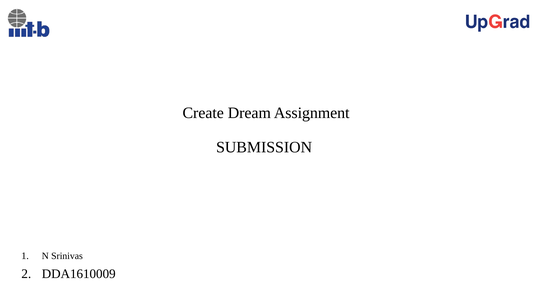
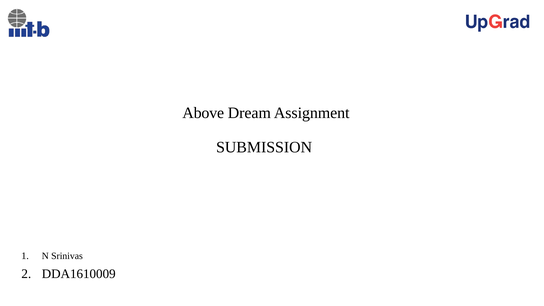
Create: Create -> Above (203, 113)
